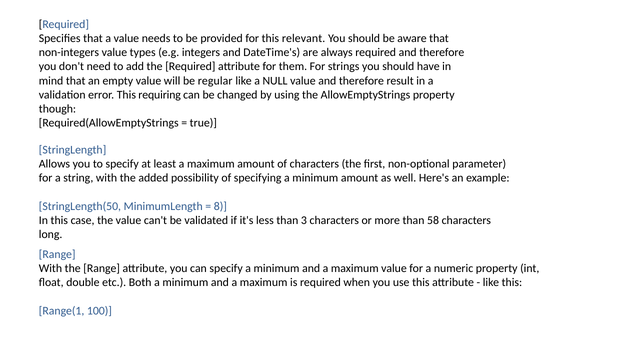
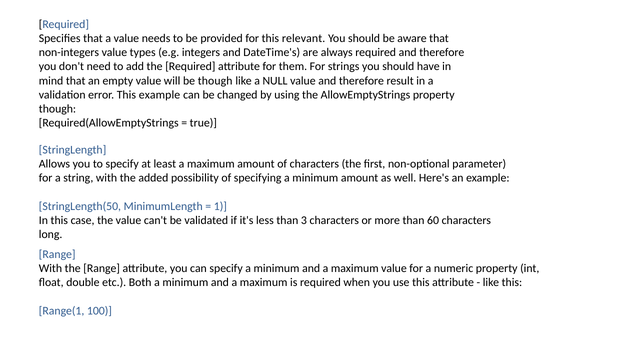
be regular: regular -> though (215, 81)
This requiring: requiring -> example (160, 95)
8: 8 -> 1 (220, 206)
58: 58 -> 60 (433, 220)
